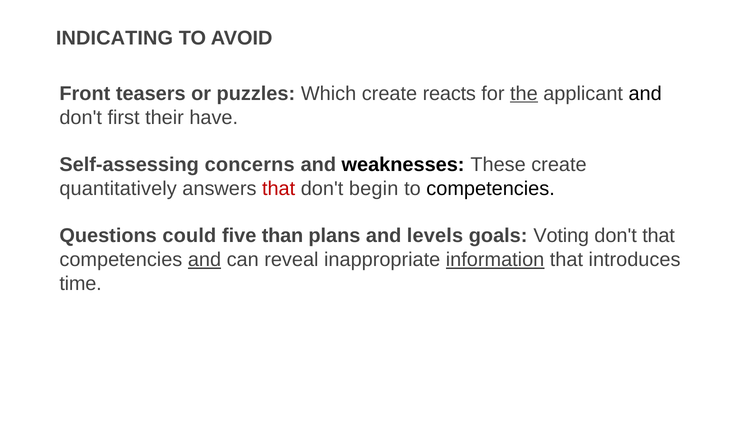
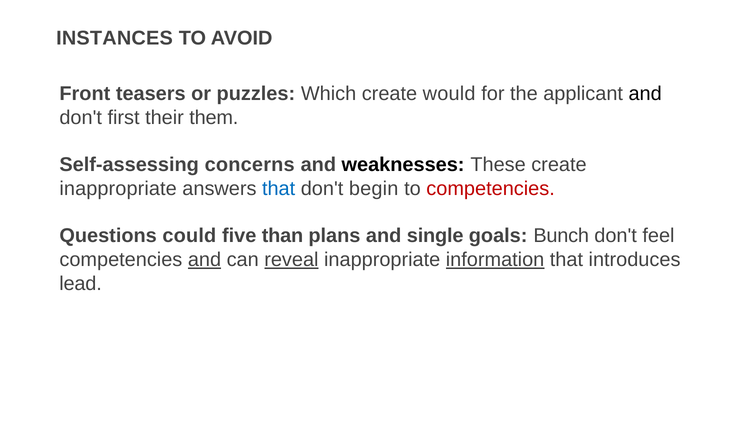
INDICATING: INDICATING -> INSTANCES (114, 38)
reacts: reacts -> would (449, 94)
the underline: present -> none (524, 94)
have: have -> them (214, 118)
quantitatively: quantitatively -> inappropriate (118, 189)
that colour: red -> blue (279, 189)
competencies colour: black -> red (491, 189)
levels: levels -> single (435, 236)
Voting: Voting -> Bunch (561, 236)
don't that: that -> feel (658, 236)
reveal underline: none -> present (291, 260)
time: time -> lead (81, 284)
